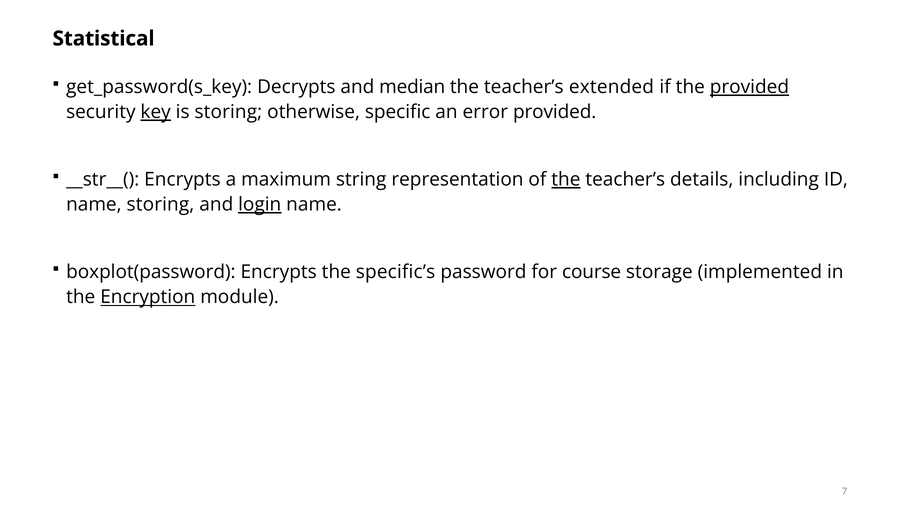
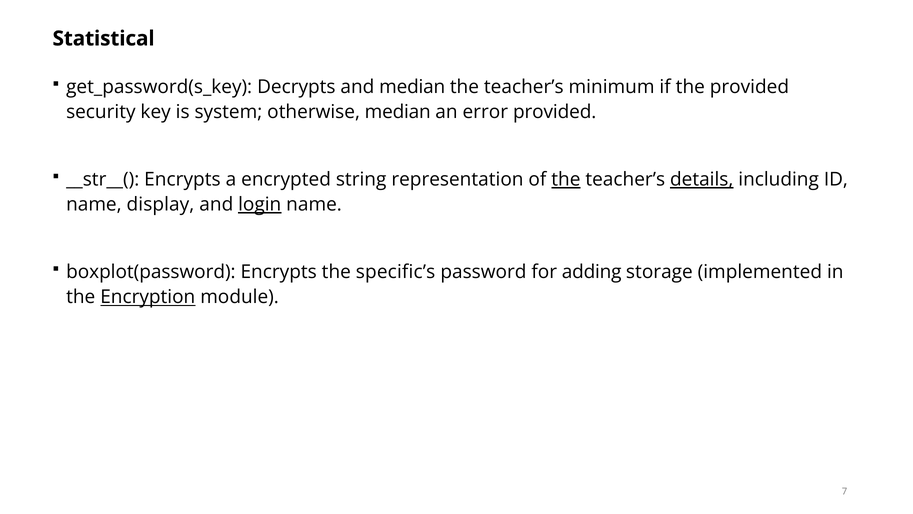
extended: extended -> minimum (612, 87)
provided underline: present -> none (749, 87)
key underline: present -> none (156, 112)
is storing: storing -> system (228, 112)
otherwise specific: specific -> median (398, 112)
maximum: maximum -> encrypted (286, 179)
details underline: none -> present (702, 179)
name storing: storing -> display (160, 204)
course: course -> adding (592, 272)
